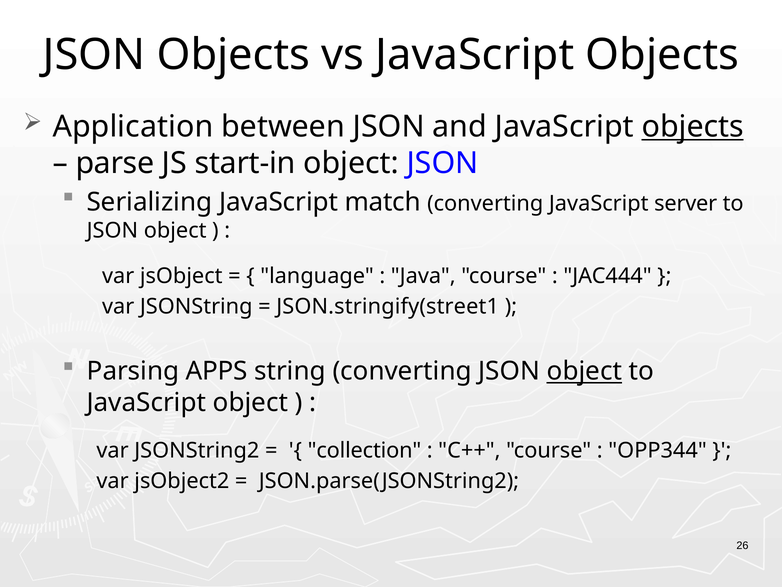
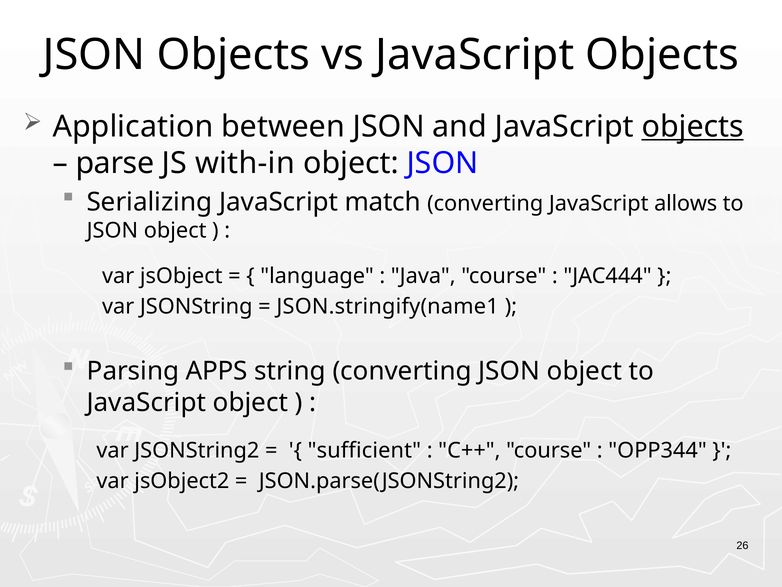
start-in: start-in -> with-in (245, 163)
server: server -> allows (686, 203)
JSON.stringify(street1: JSON.stringify(street1 -> JSON.stringify(name1 (388, 306)
object underline: present -> none (584, 371)
collection: collection -> sufficient (364, 450)
